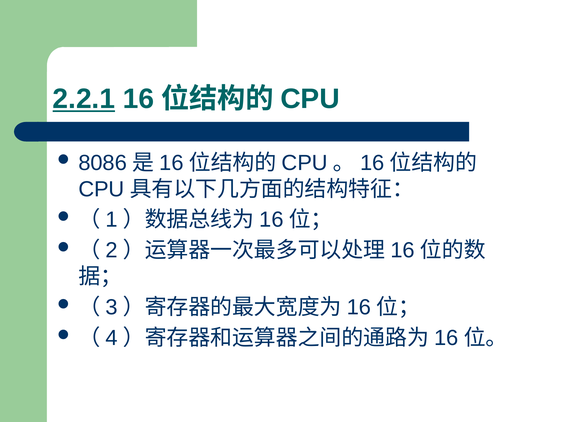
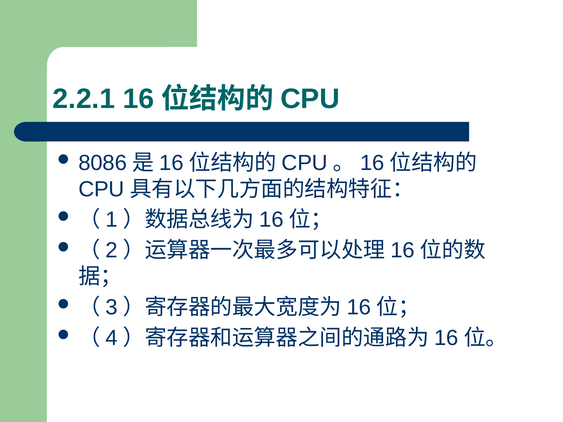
2.2.1 underline: present -> none (84, 99)
